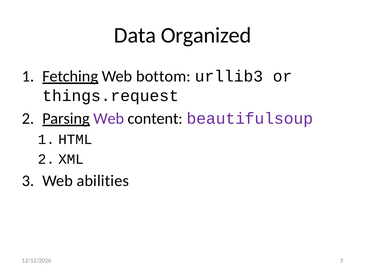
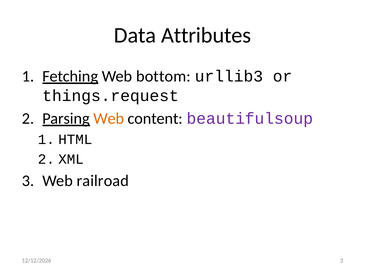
Organized: Organized -> Attributes (206, 35)
Web colour: purple -> orange (109, 119)
abilities: abilities -> railroad (103, 181)
